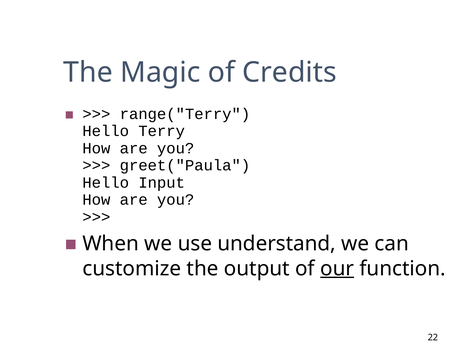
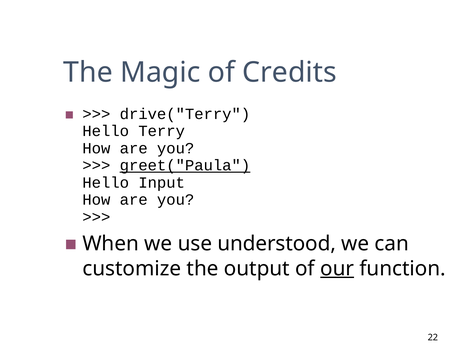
range("Terry: range("Terry -> drive("Terry (185, 114)
greet("Paula underline: none -> present (185, 165)
understand: understand -> understood (277, 243)
